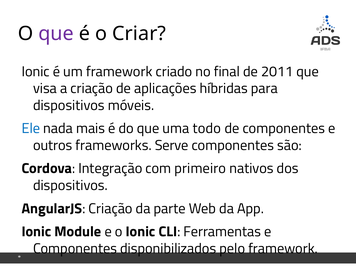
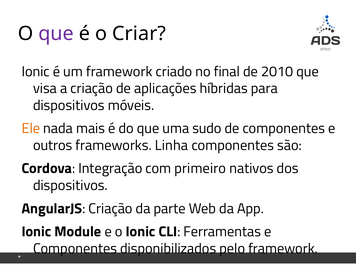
2011: 2011 -> 2010 (277, 72)
Ele colour: blue -> orange (31, 128)
todo: todo -> sudo (207, 128)
Serve: Serve -> Linha (172, 145)
